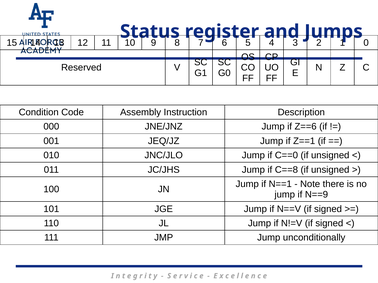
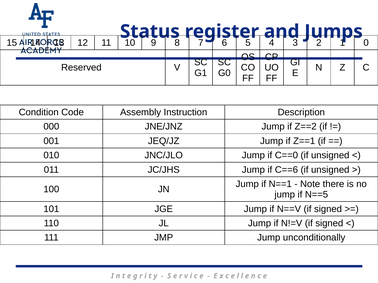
Z==6: Z==6 -> Z==2 (306, 127)
C==8: C==8 -> C==6 (286, 170)
N==9: N==9 -> N==5 (316, 195)
